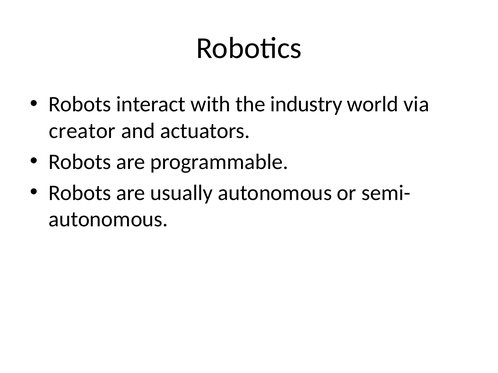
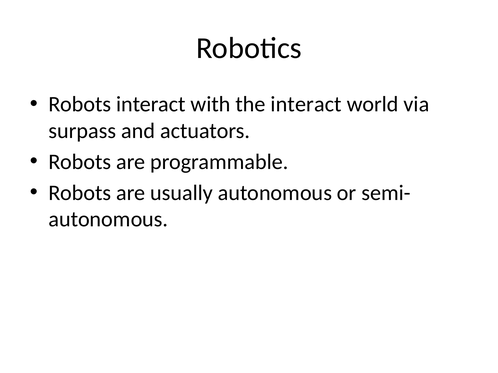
the industry: industry -> interact (306, 104)
creator: creator -> surpass (82, 131)
